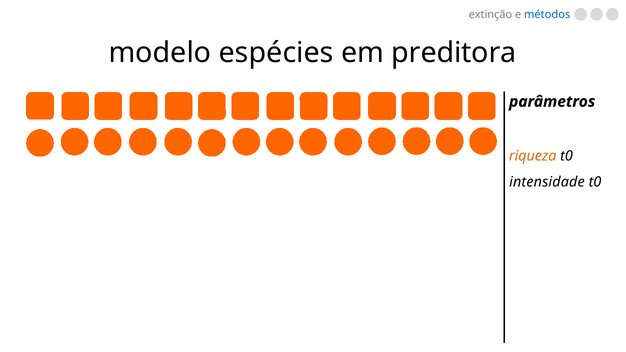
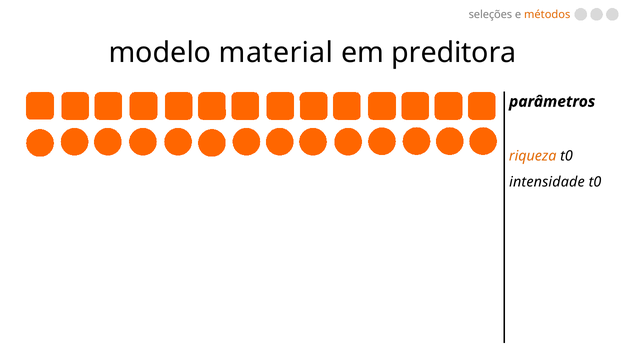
extinção: extinção -> seleções (490, 15)
métodos colour: blue -> orange (547, 15)
espécies: espécies -> material (276, 53)
